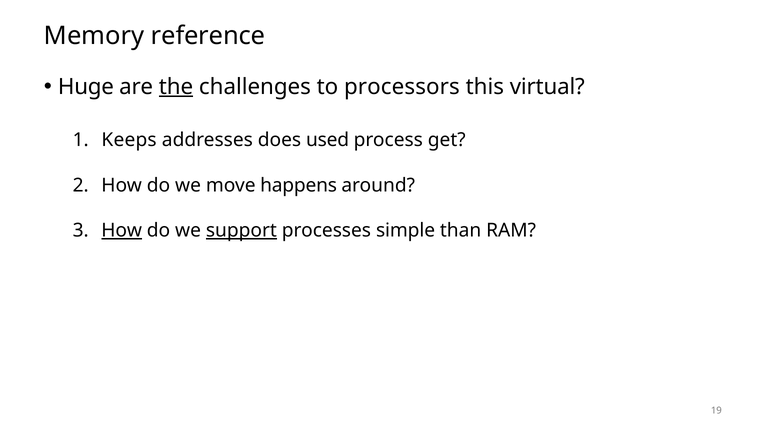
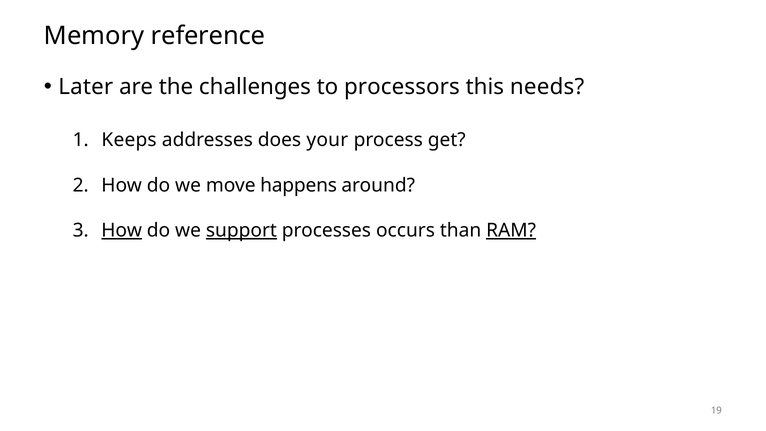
Huge: Huge -> Later (86, 87)
the underline: present -> none (176, 87)
virtual: virtual -> needs (547, 87)
used: used -> your (327, 140)
simple: simple -> occurs (405, 231)
RAM underline: none -> present (511, 231)
